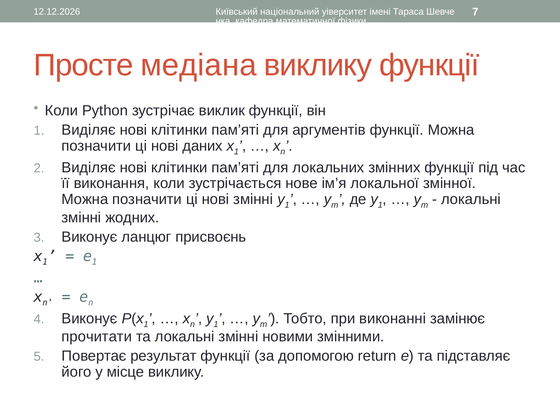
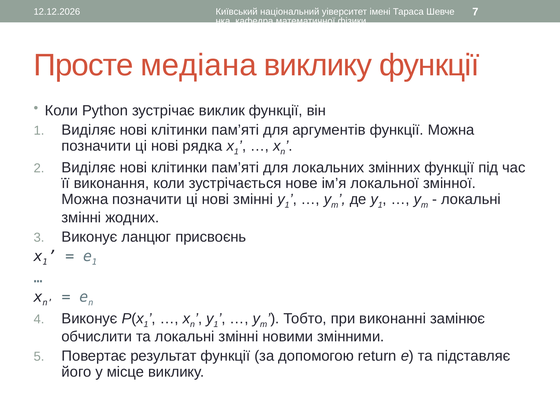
даних: даних -> рядка (202, 146)
прочитати: прочитати -> обчислити (97, 337)
